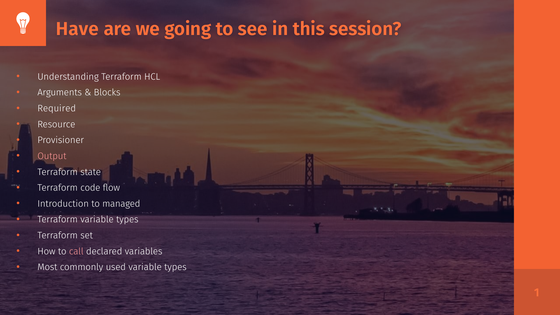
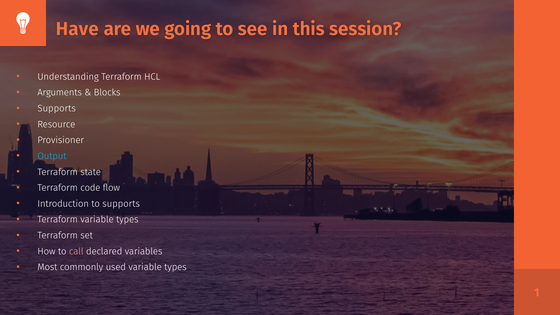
Required: Required -> Supports (57, 108)
Output colour: pink -> light blue (52, 156)
to managed: managed -> supports (121, 204)
